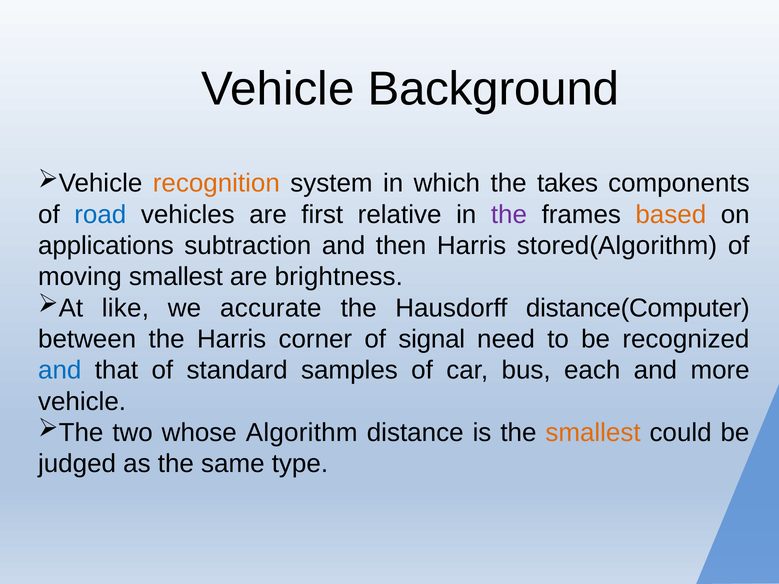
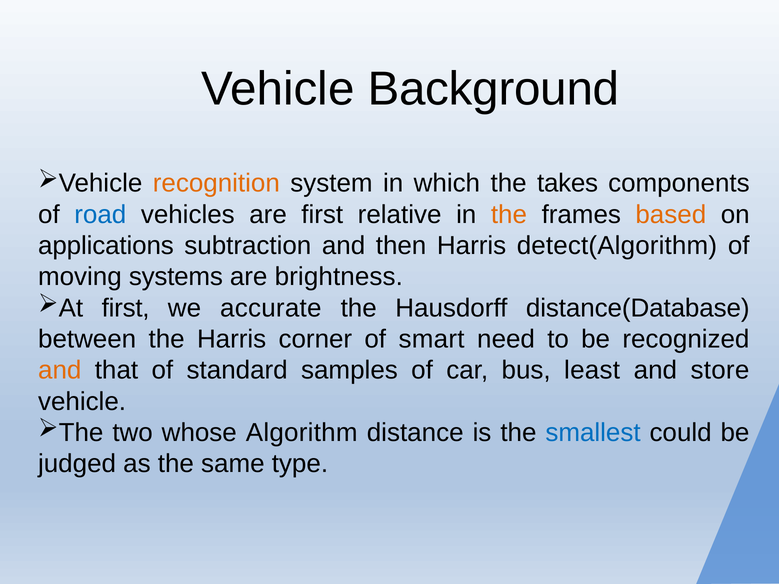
the colour: purple -> orange (509, 215)
stored(Algorithm: stored(Algorithm -> detect(Algorithm (617, 246)
moving smallest: smallest -> systems (176, 277)
like: like -> first (126, 308)
distance(Computer: distance(Computer -> distance(Database (638, 308)
signal: signal -> smart (432, 339)
and colour: blue -> orange (60, 370)
each: each -> least (592, 370)
more: more -> store (720, 370)
smallest colour: orange -> blue (593, 433)
